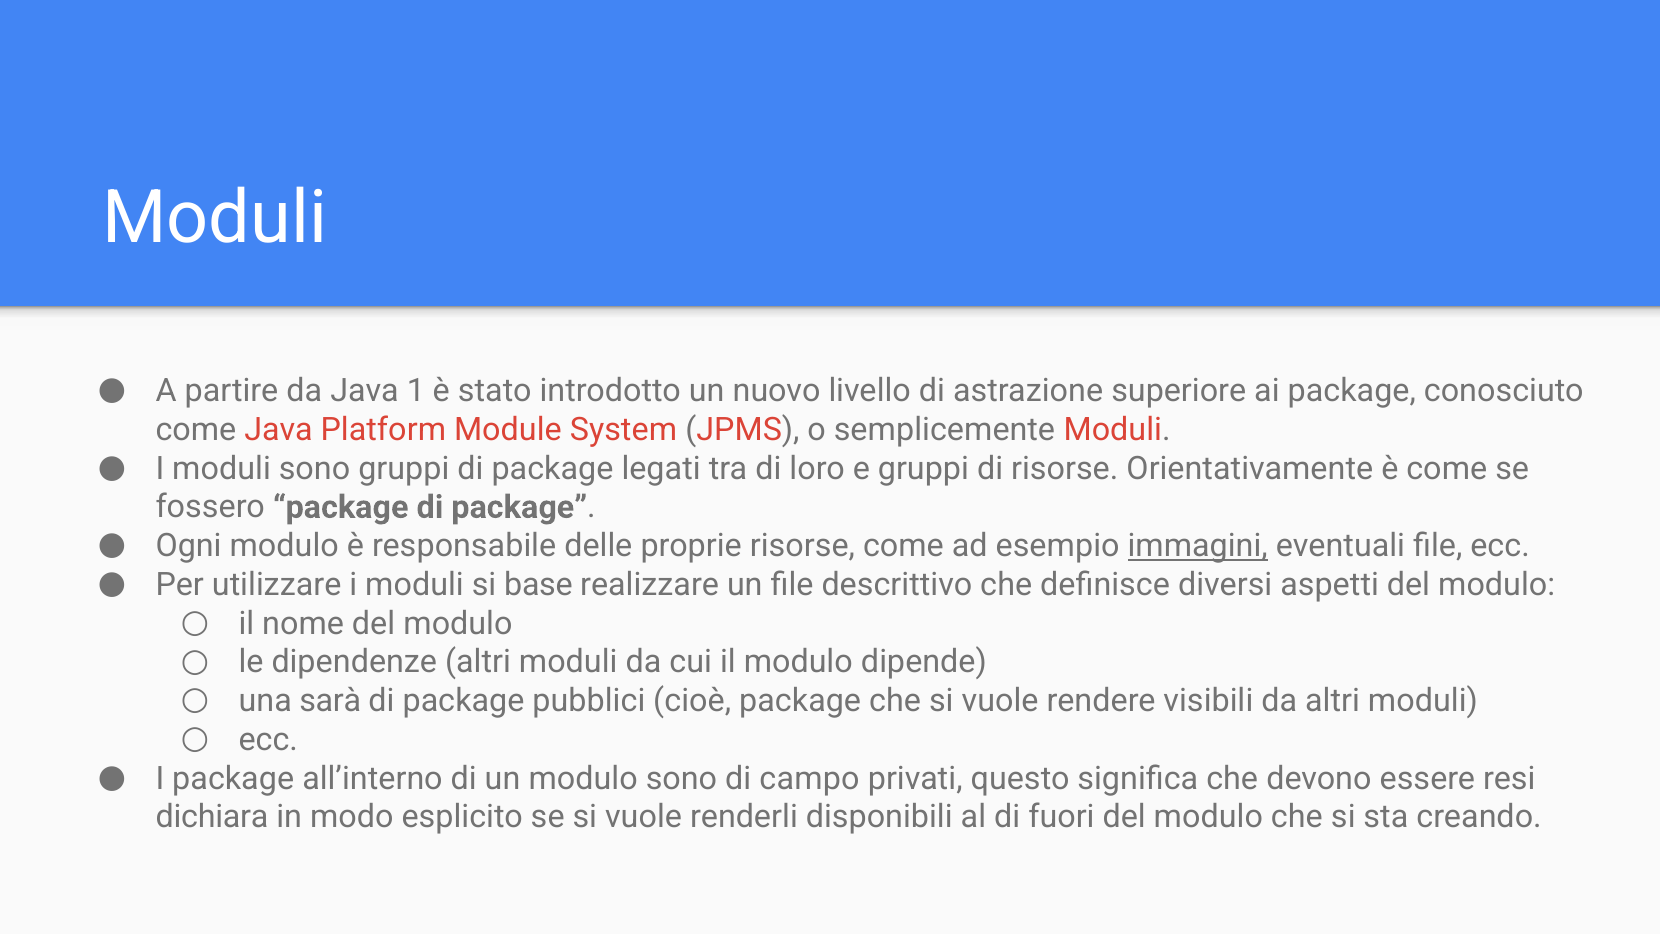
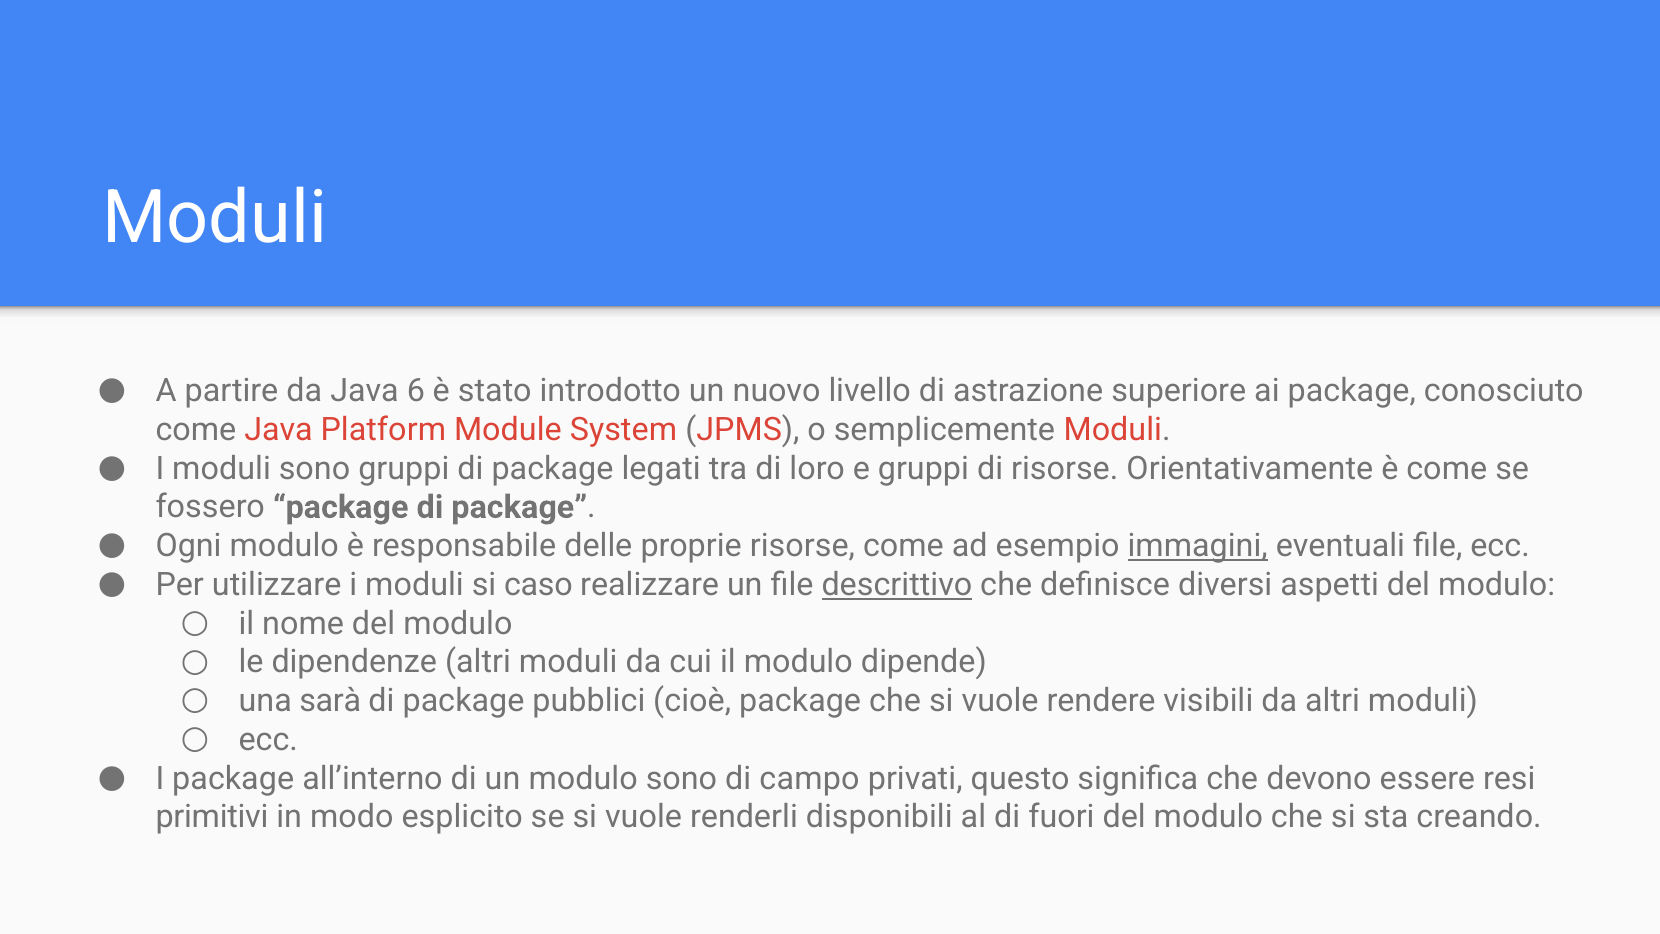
1: 1 -> 6 (416, 391)
base: base -> caso (538, 585)
descrittivo underline: none -> present (897, 585)
dichiara: dichiara -> primitivi (212, 817)
